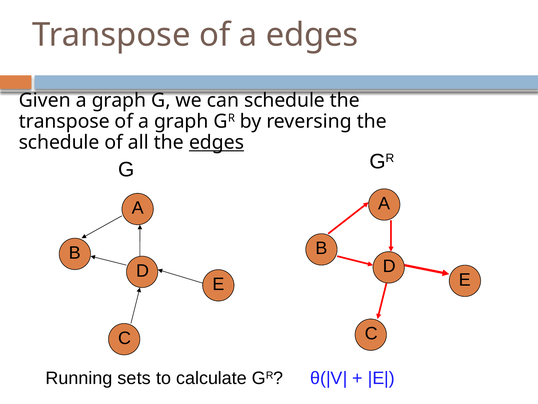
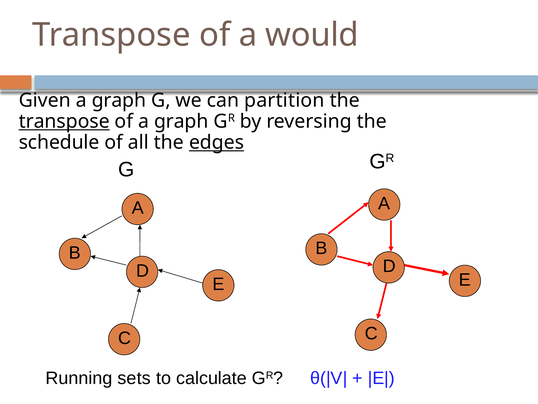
a edges: edges -> would (312, 35)
can schedule: schedule -> partition (284, 100)
transpose underline: none -> present (64, 121)
